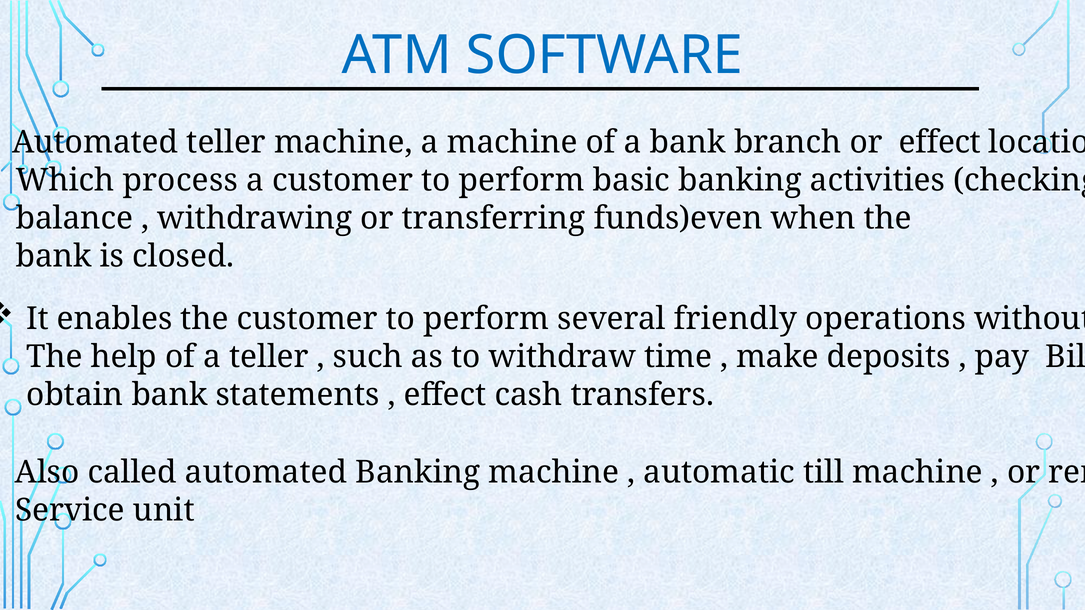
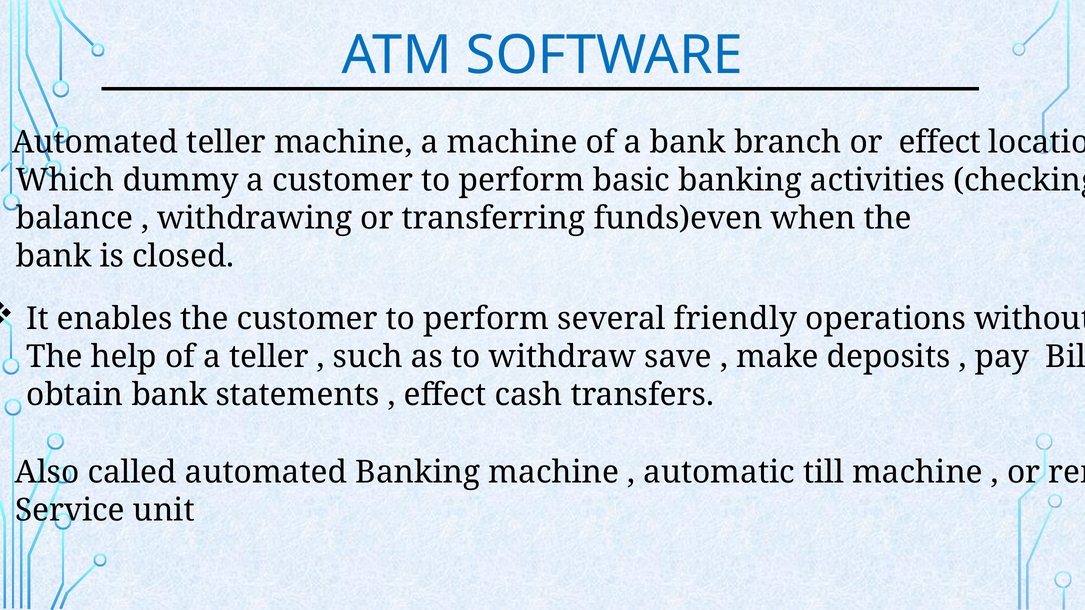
process: process -> dummy (181, 180)
time: time -> save (678, 357)
